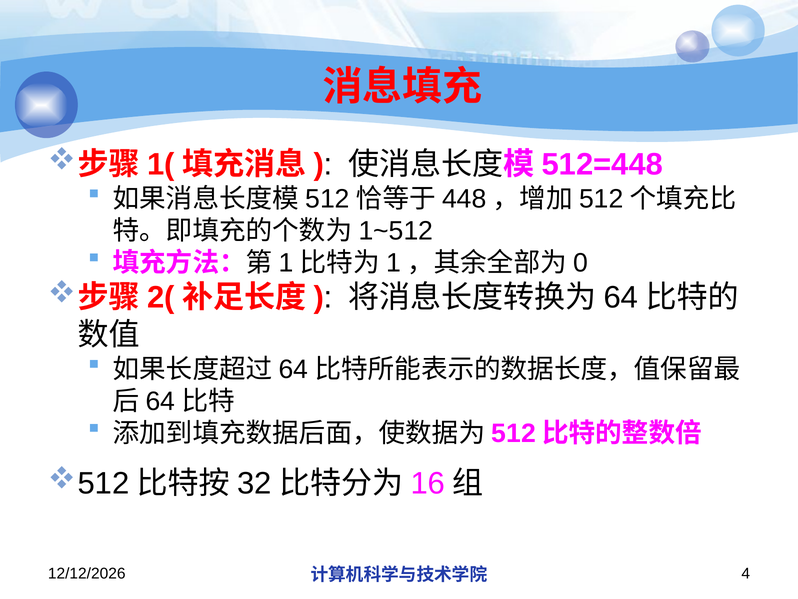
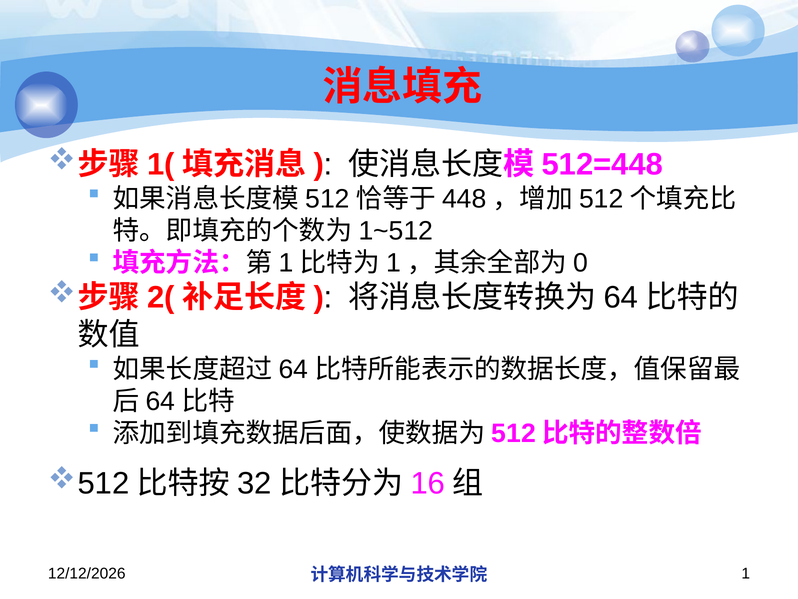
4: 4 -> 1 (746, 573)
